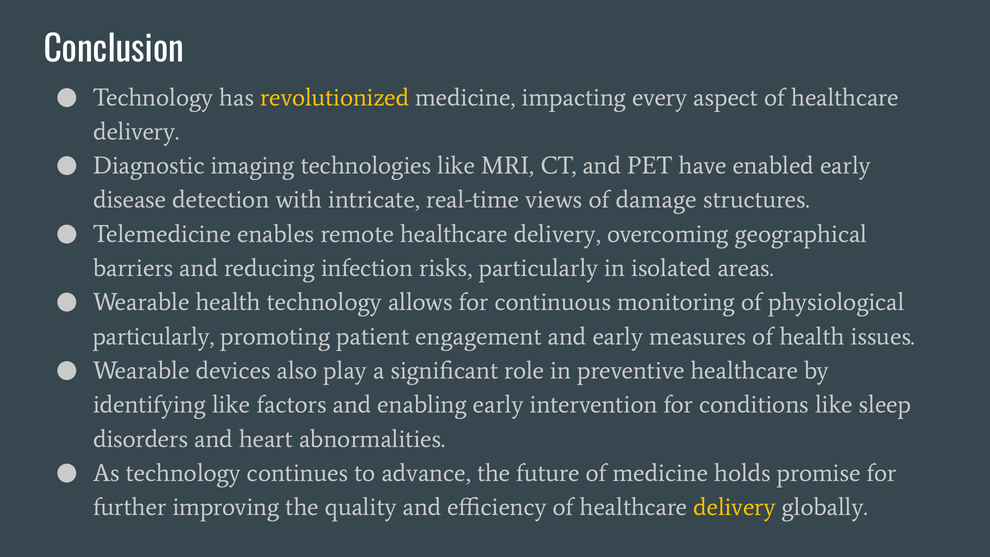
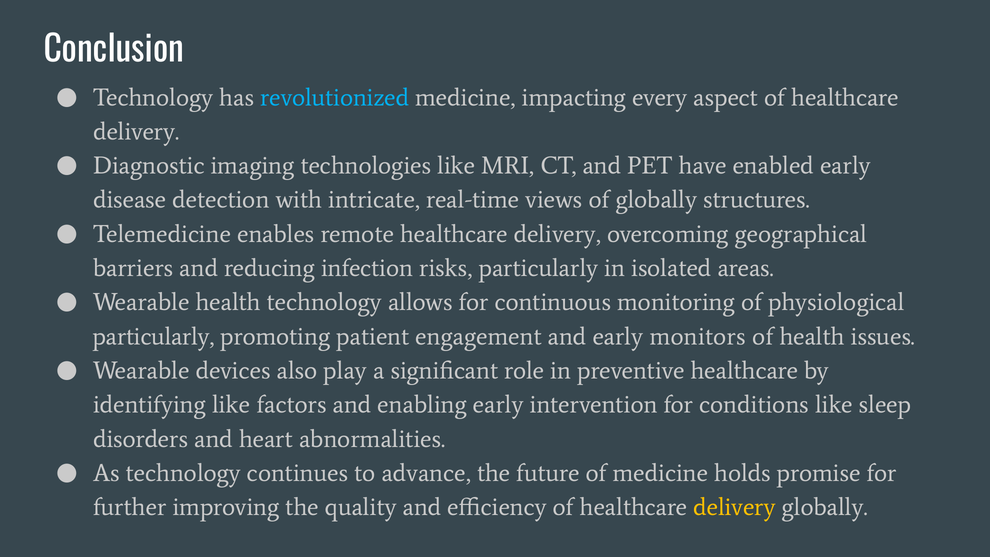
revolutionized colour: yellow -> light blue (335, 97)
of damage: damage -> globally (656, 200)
measures: measures -> monitors (698, 336)
